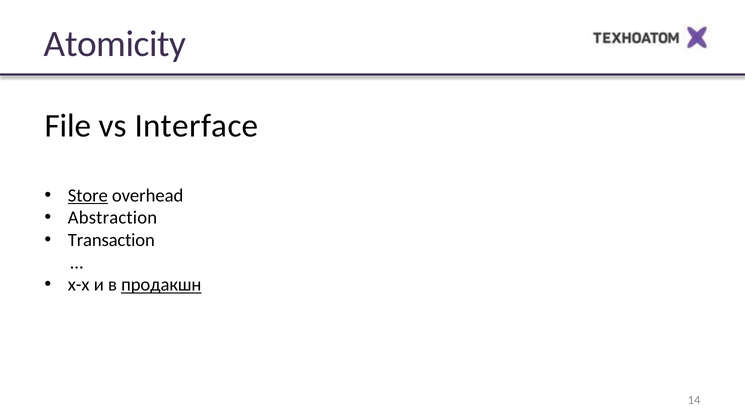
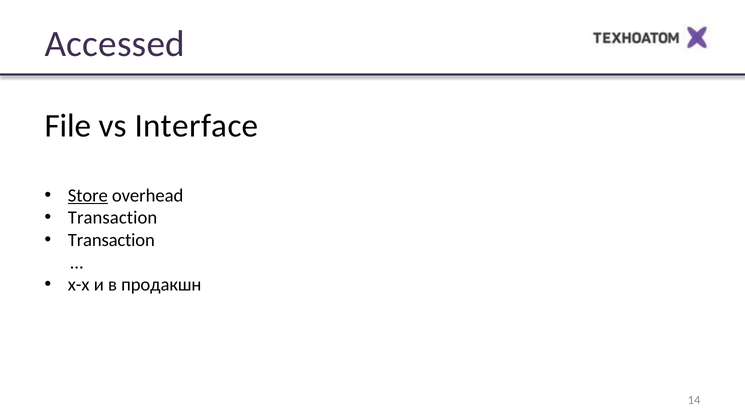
Atomicity: Atomicity -> Accessed (115, 44)
Abstraction: Abstraction -> Transaction (113, 218)
продакшн underline: present -> none (161, 285)
